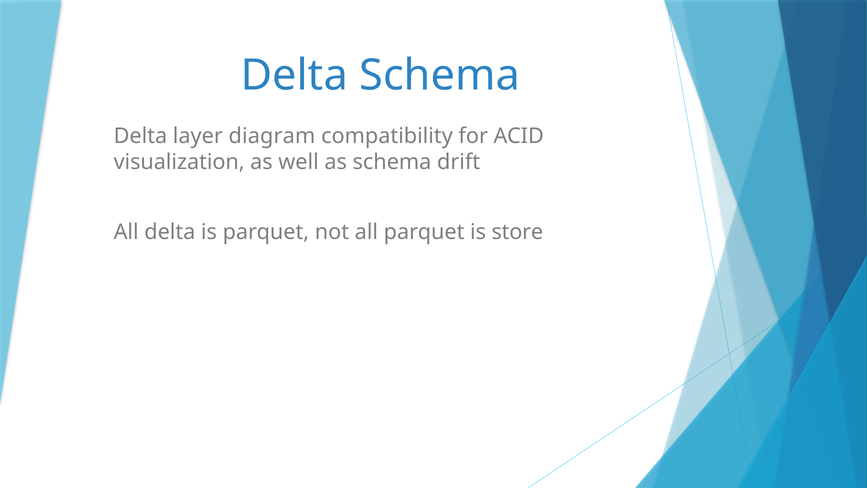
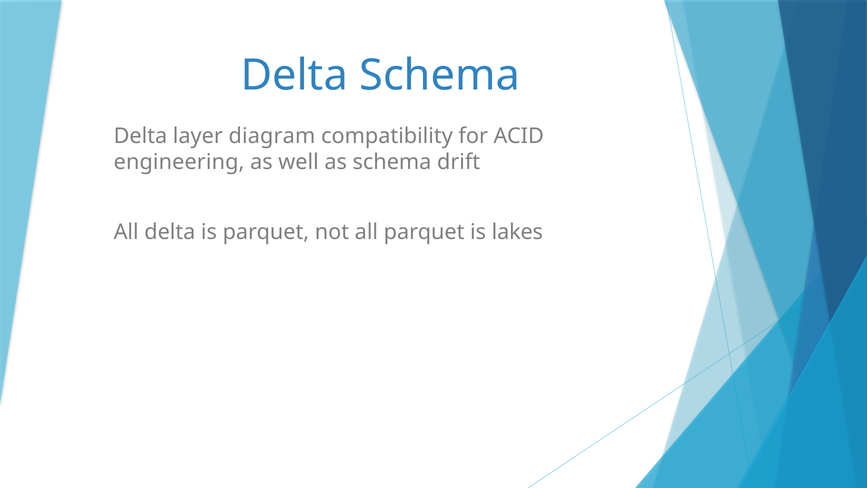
visualization: visualization -> engineering (179, 162)
store: store -> lakes (517, 232)
